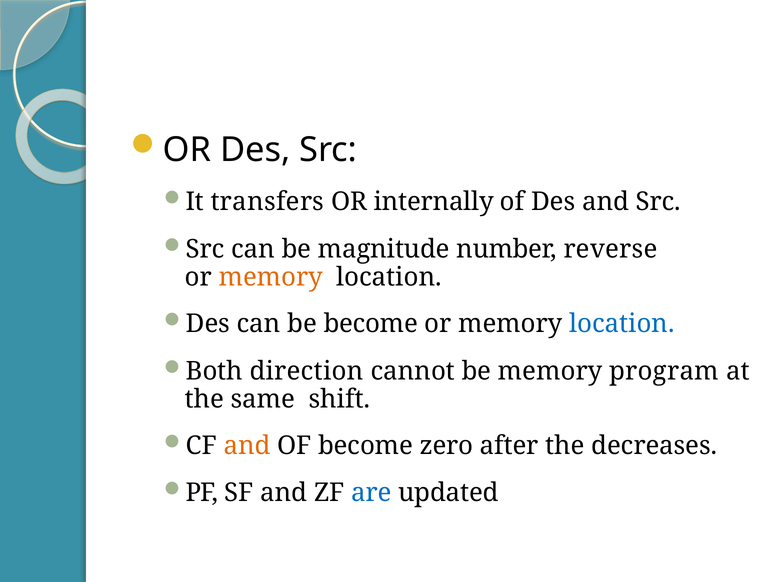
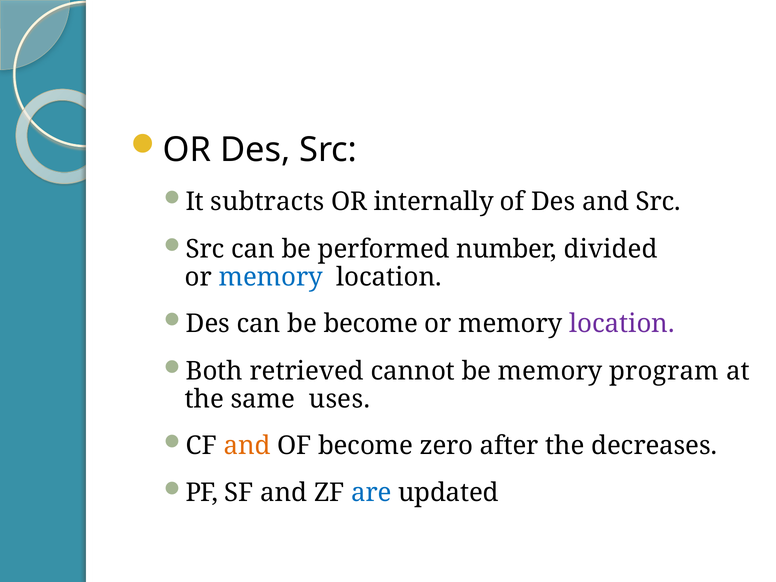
transfers: transfers -> subtracts (267, 202)
magnitude: magnitude -> performed (384, 249)
reverse: reverse -> divided (611, 249)
memory colour: orange -> blue (271, 277)
location colour: blue -> purple (622, 324)
direction: direction -> retrieved (307, 371)
shift: shift -> uses (339, 399)
